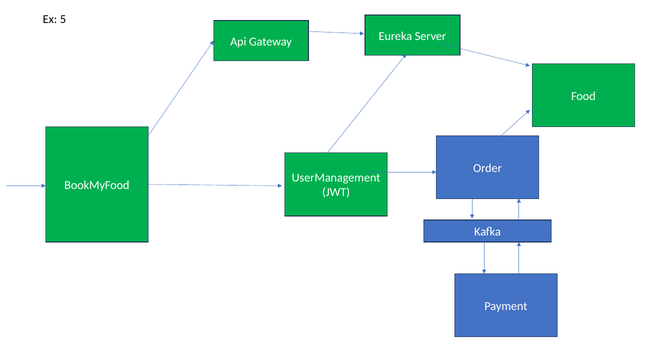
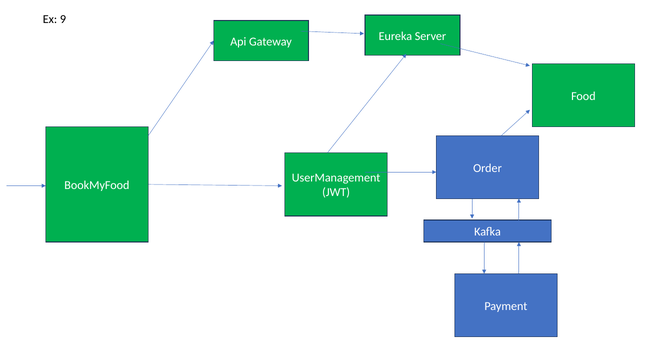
5: 5 -> 9 (63, 19)
